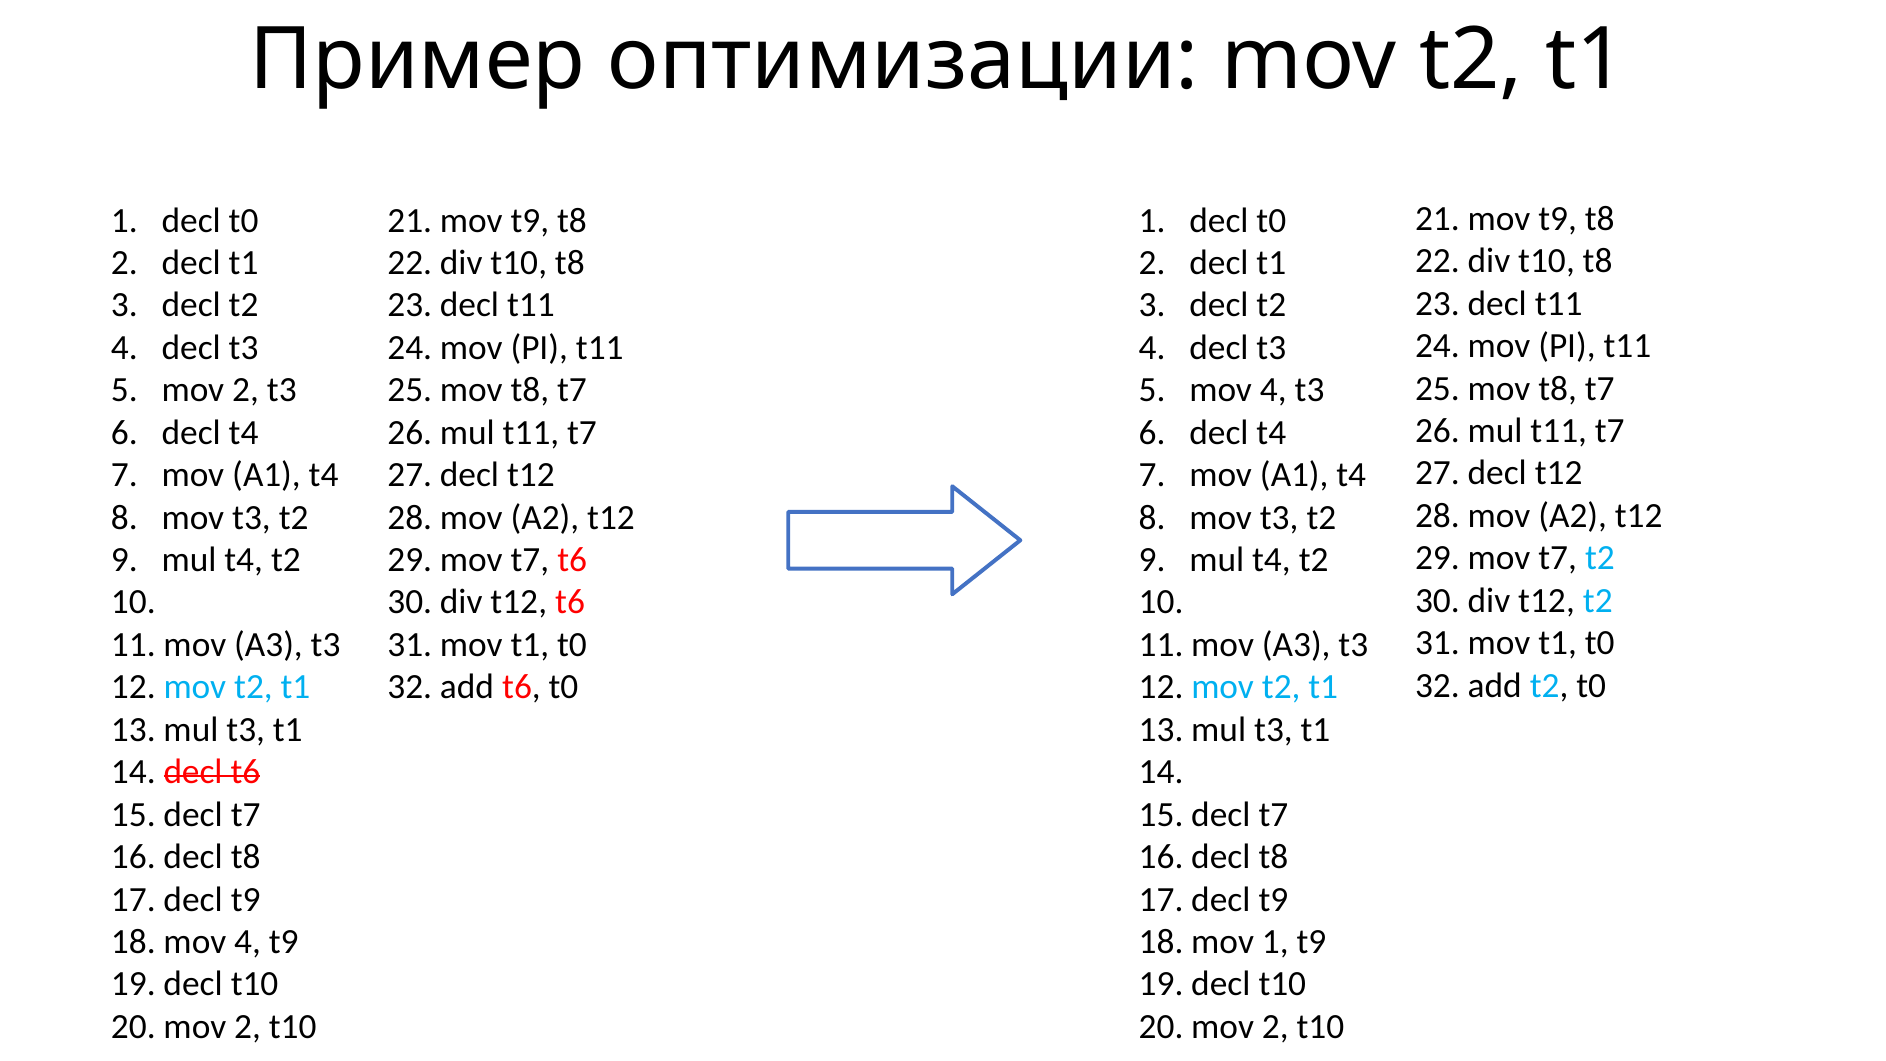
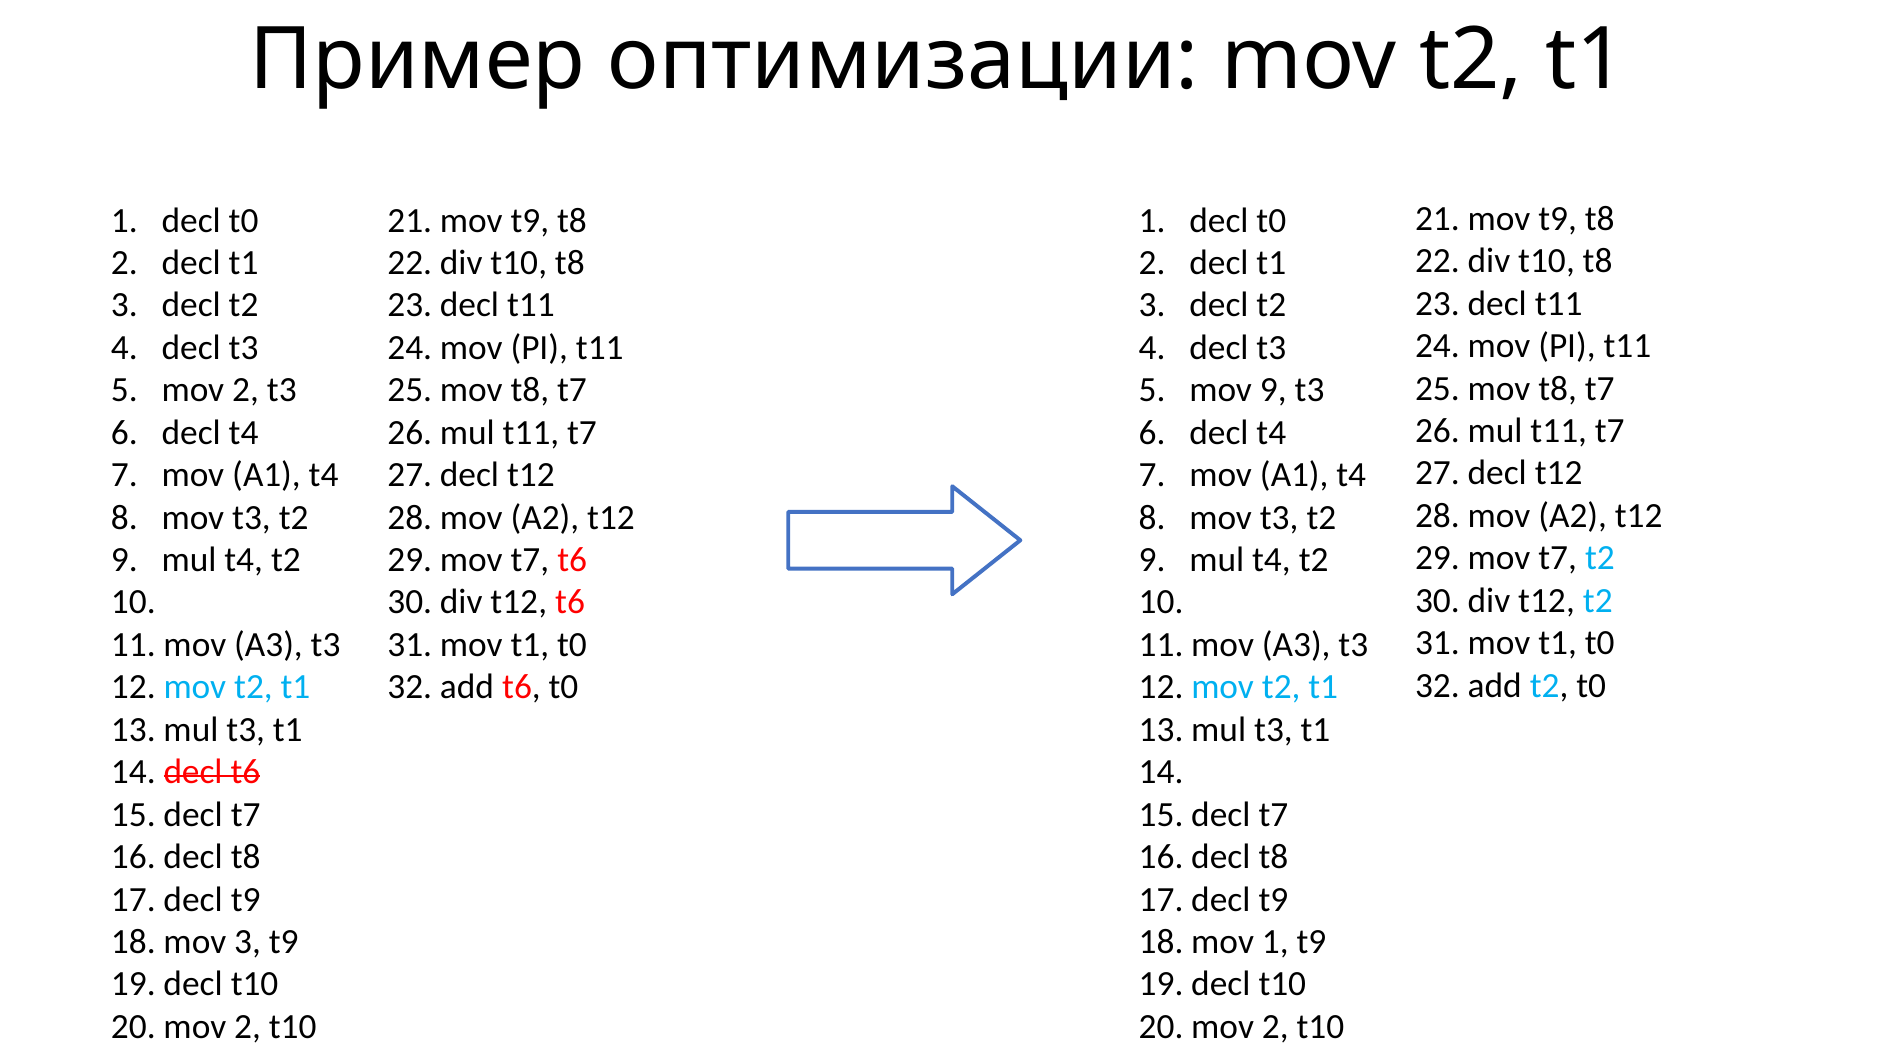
5 mov 4: 4 -> 9 (1273, 390)
18 mov 4: 4 -> 3 (248, 942)
